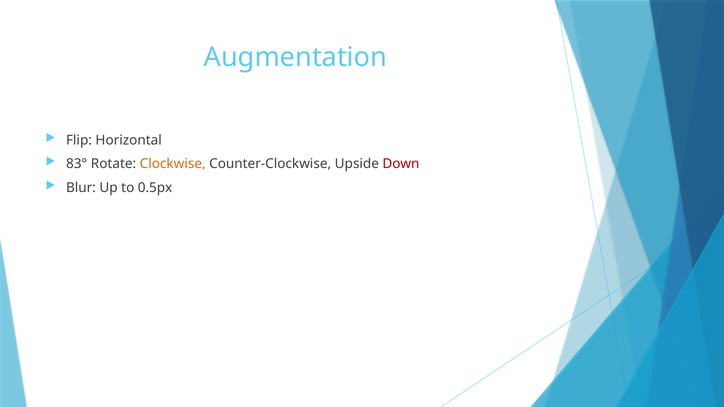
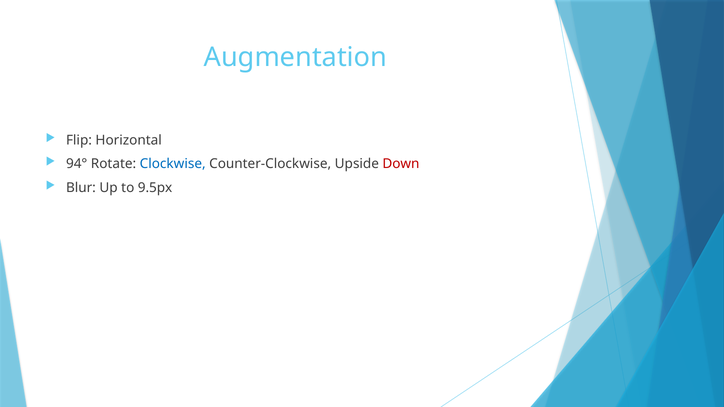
83°: 83° -> 94° (77, 164)
Clockwise colour: orange -> blue (173, 164)
0.5px: 0.5px -> 9.5px (155, 188)
